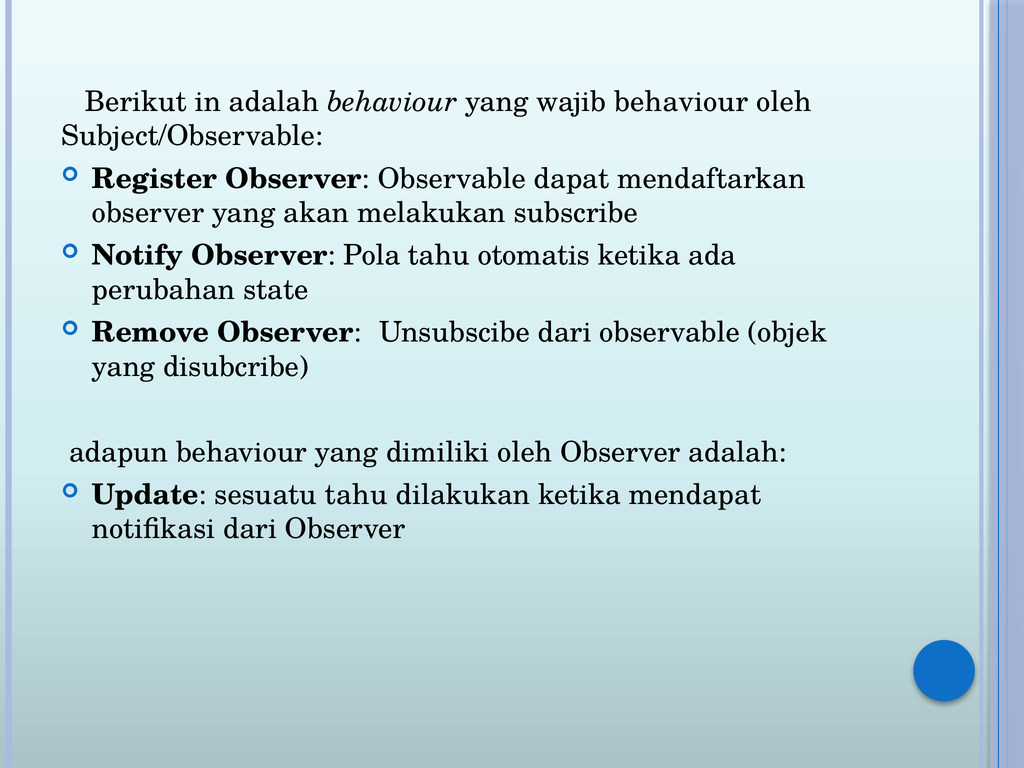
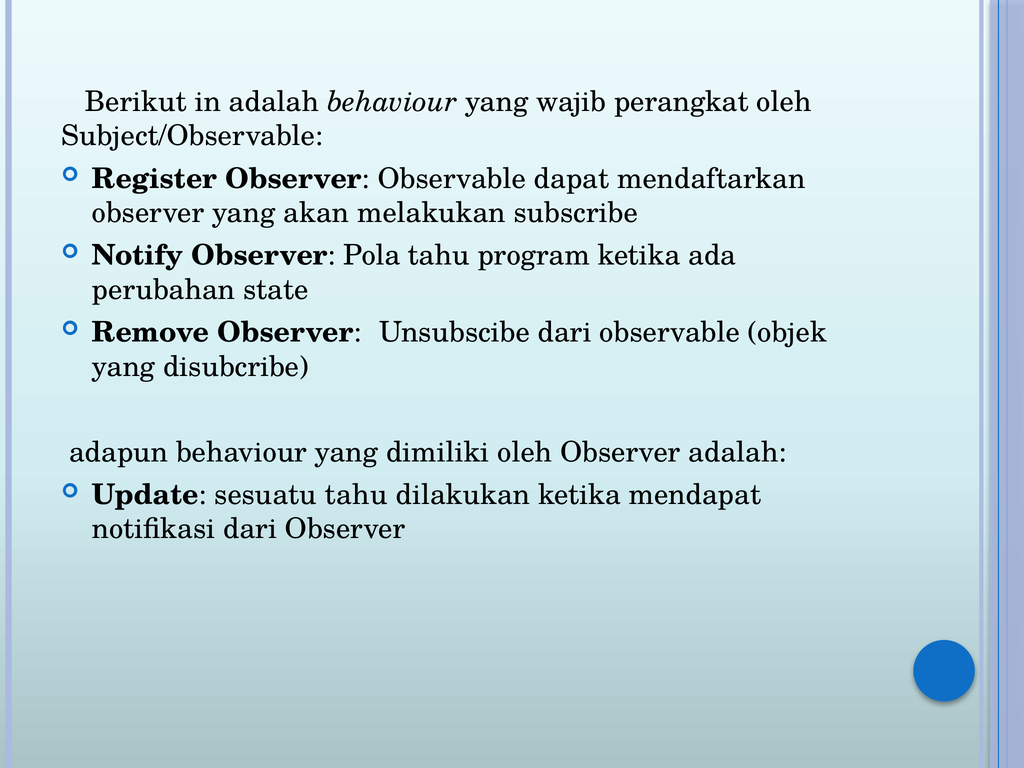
wajib behaviour: behaviour -> perangkat (681, 102)
otomatis: otomatis -> program (534, 256)
